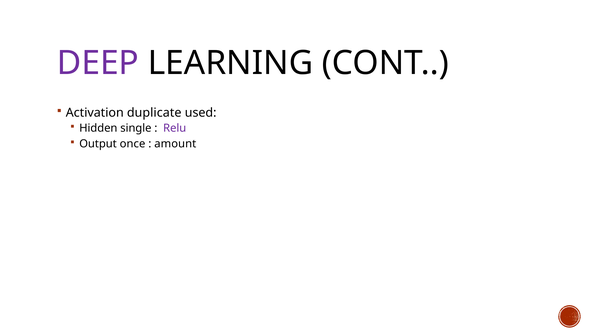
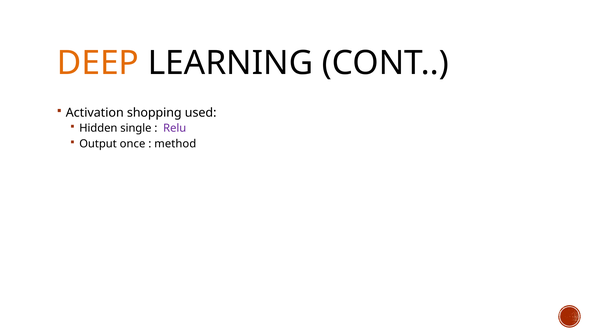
DEEP colour: purple -> orange (98, 63)
duplicate: duplicate -> shopping (154, 113)
amount: amount -> method (175, 144)
